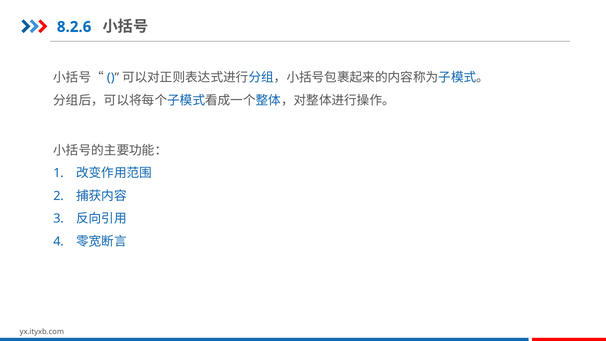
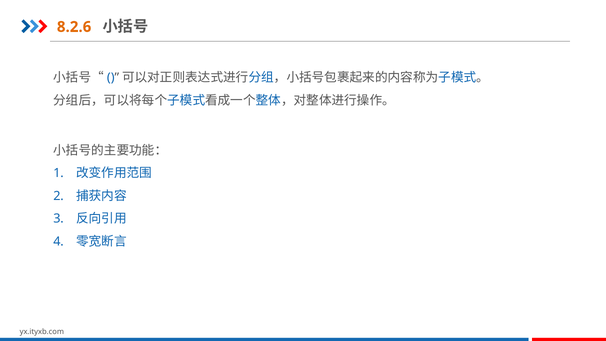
8.2.6 colour: blue -> orange (74, 27)
